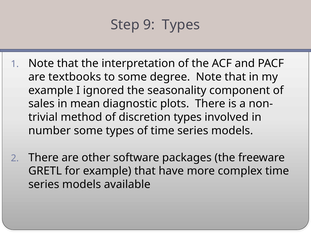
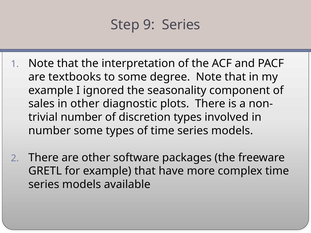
9 Types: Types -> Series (181, 25)
in mean: mean -> other (85, 104)
method: method -> number (81, 117)
